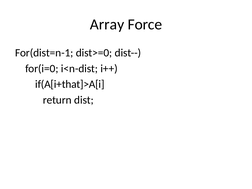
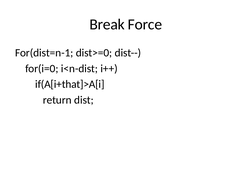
Array: Array -> Break (107, 24)
